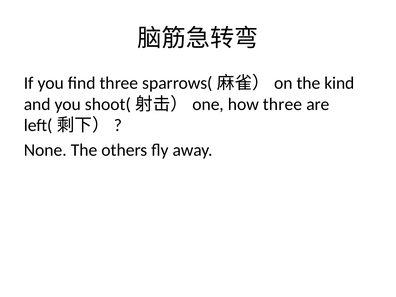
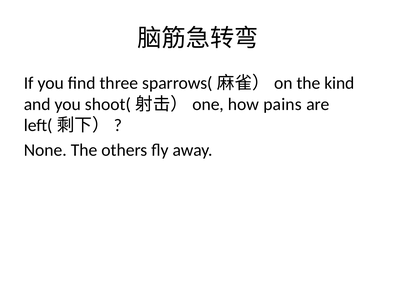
how three: three -> pains (283, 104)
